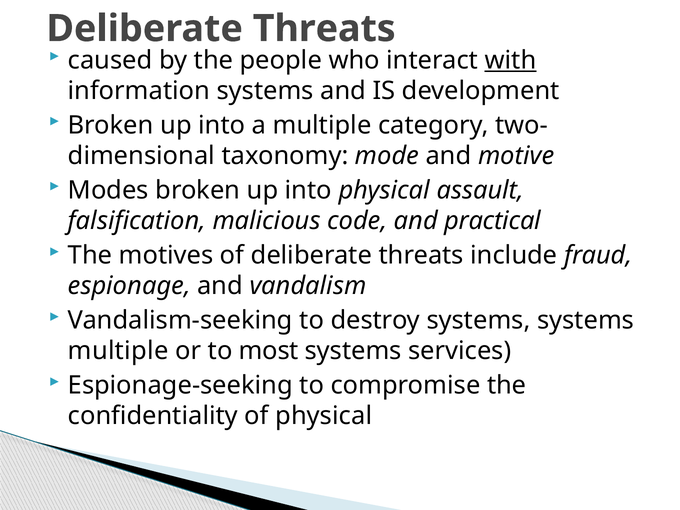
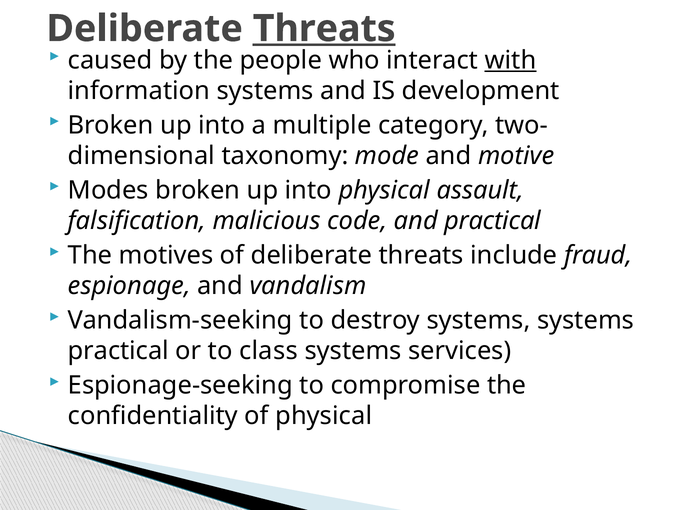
Threats underline: none -> present (324, 29)
multiple: multiple -> practical (118, 351)
most: most -> class (268, 351)
